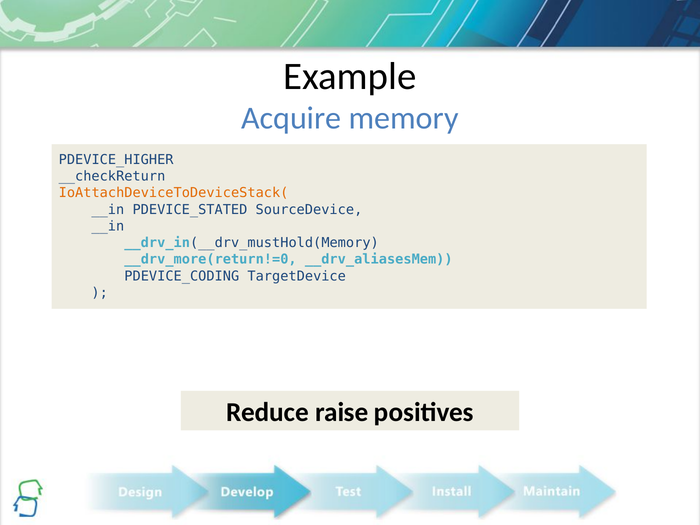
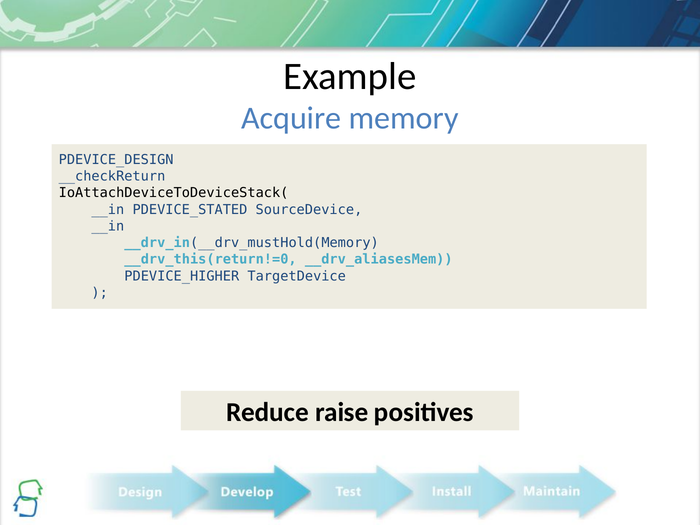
PDEVICE_HIGHER: PDEVICE_HIGHER -> PDEVICE_DESIGN (116, 160)
IoAttachDeviceToDeviceStack( colour: orange -> black (174, 193)
__drv_more(return!=0: __drv_more(return!=0 -> __drv_this(return!=0 (211, 259)
PDEVICE_CODING: PDEVICE_CODING -> PDEVICE_HIGHER (182, 276)
